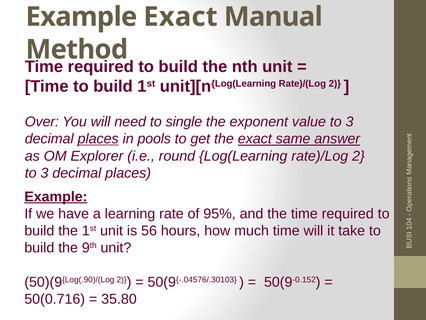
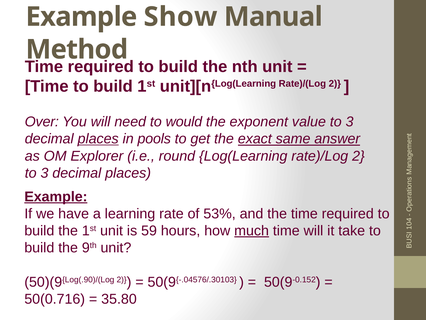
Example Exact: Exact -> Show (180, 17)
single: single -> would (184, 122)
95%: 95% -> 53% (220, 213)
56: 56 -> 59 (149, 230)
much underline: none -> present (252, 230)
